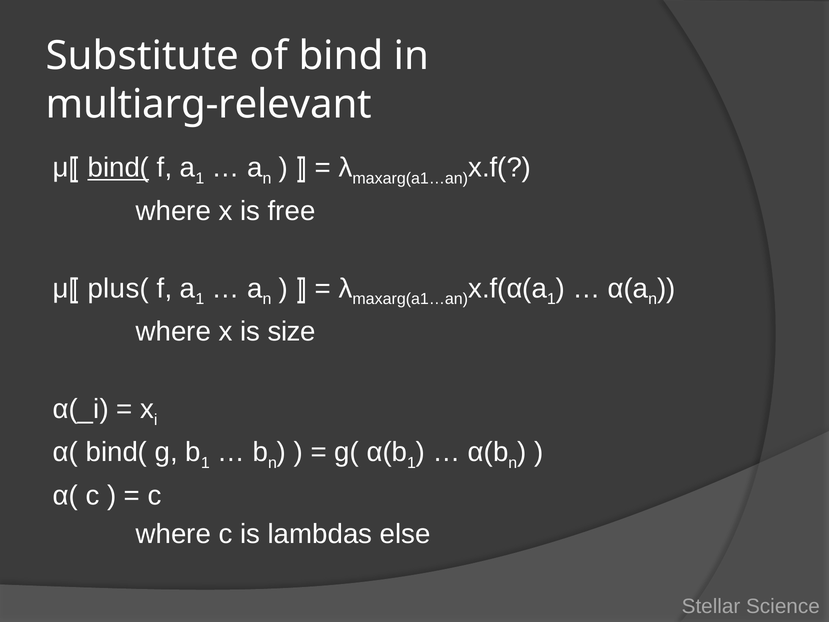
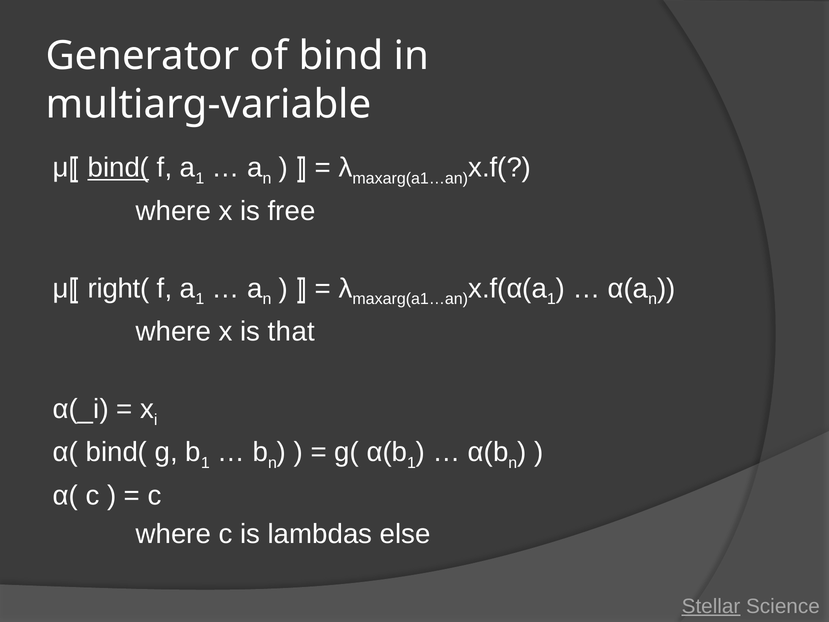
Substitute: Substitute -> Generator (143, 56)
multiarg-relevant: multiarg-relevant -> multiarg-variable (209, 104)
plus(: plus( -> right( (119, 288)
size: size -> that (291, 332)
Stellar underline: none -> present (711, 606)
